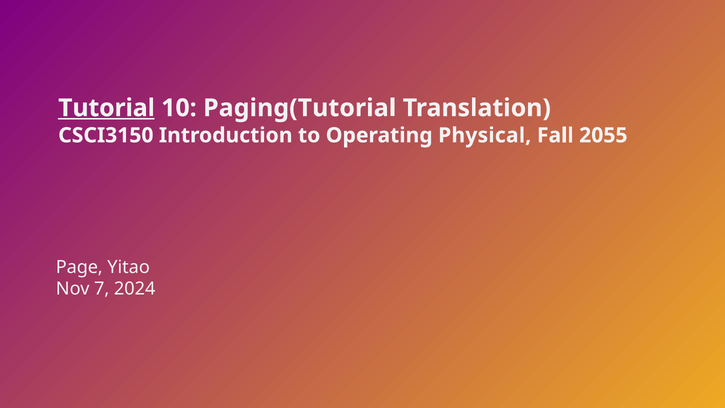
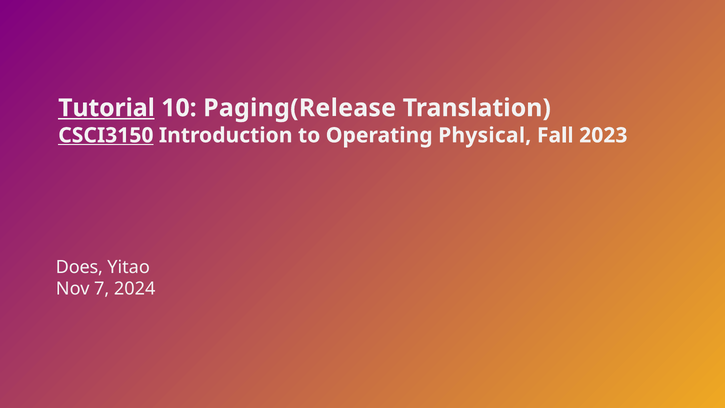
Paging(Tutorial: Paging(Tutorial -> Paging(Release (300, 108)
CSCI3150 underline: none -> present (106, 135)
2055: 2055 -> 2023 (603, 135)
Page: Page -> Does (79, 267)
